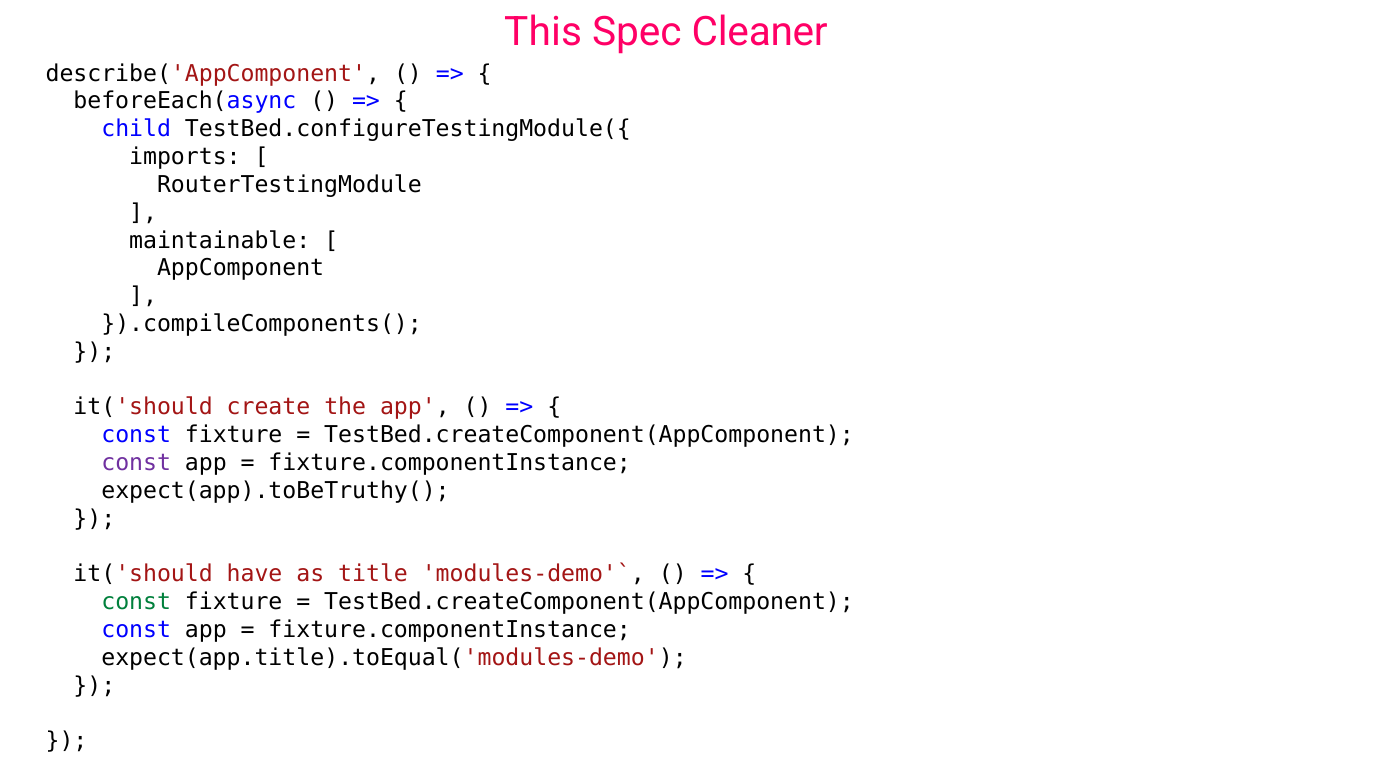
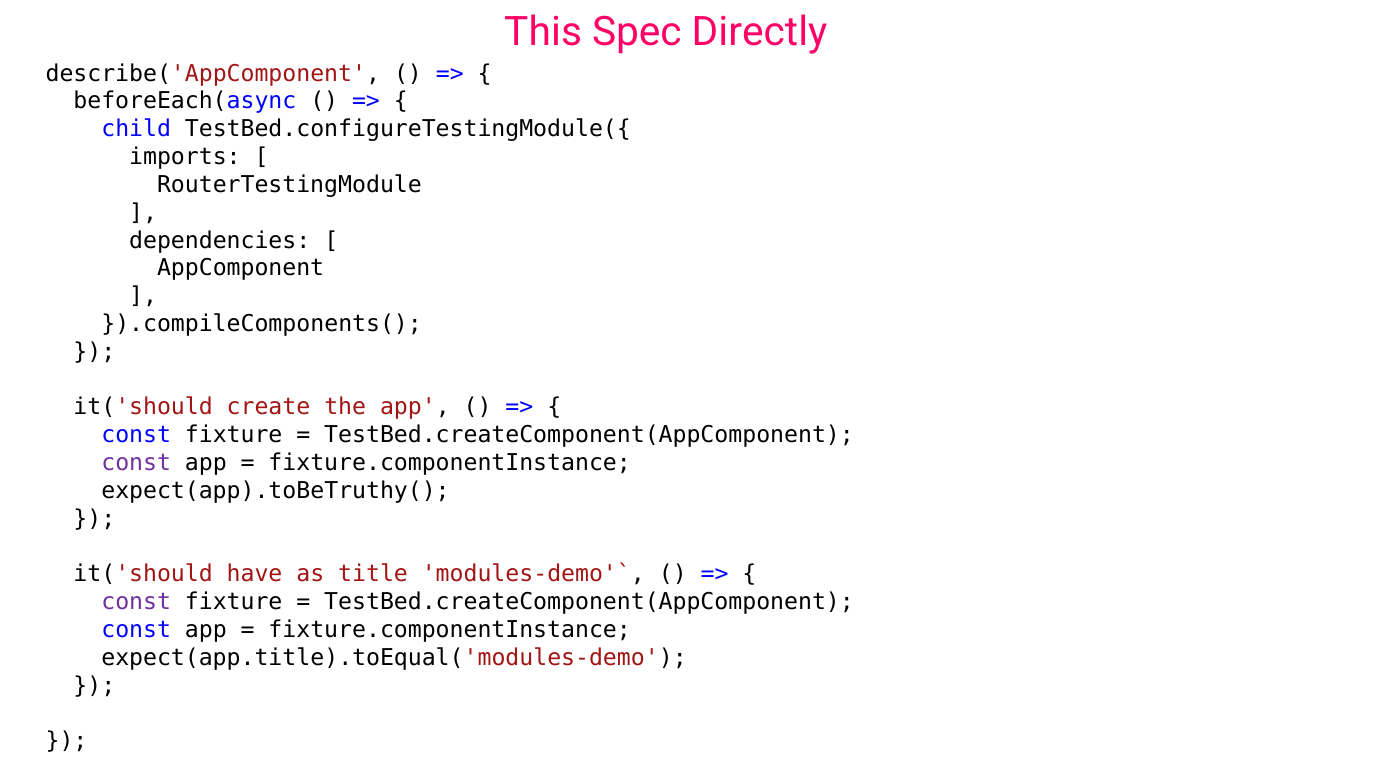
Cleaner: Cleaner -> Directly (760, 32)
maintainable: maintainable -> dependencies (220, 241)
const colour: green -> purple (136, 603)
